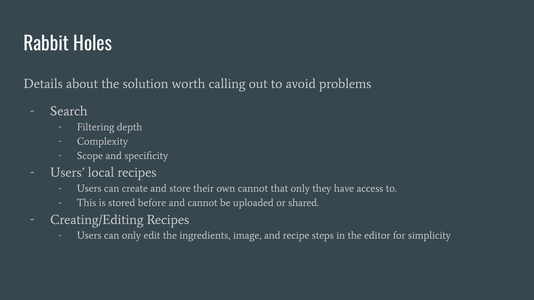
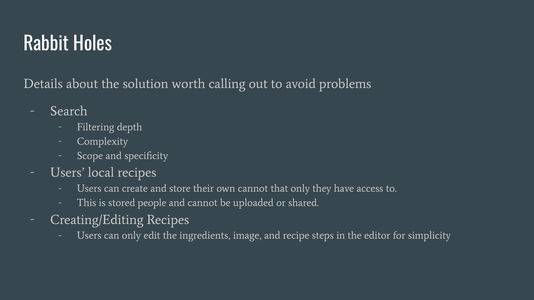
before: before -> people (152, 203)
